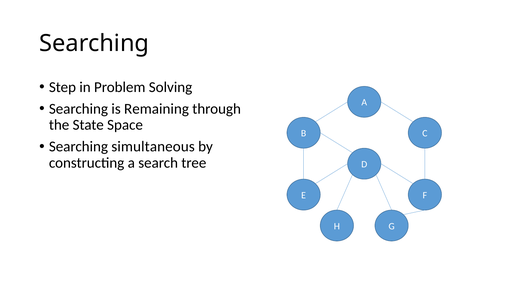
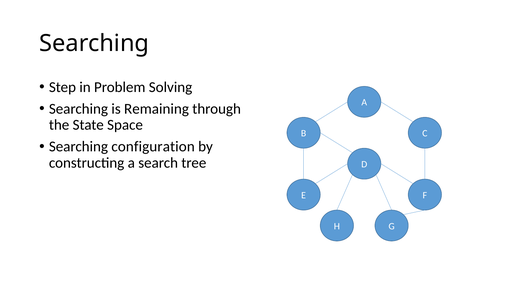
simultaneous: simultaneous -> configuration (153, 146)
